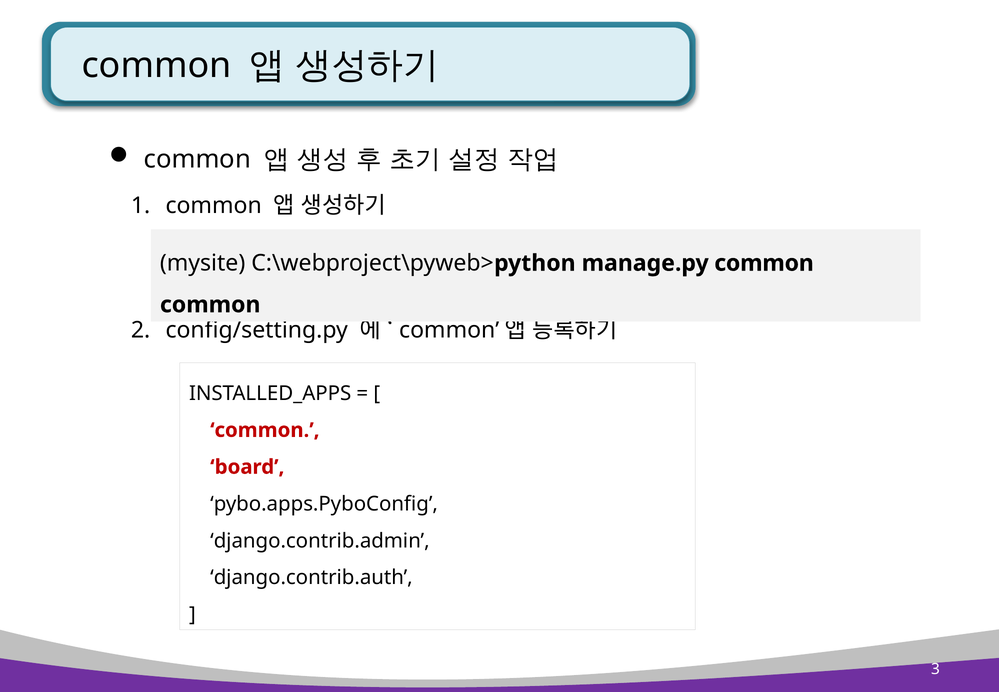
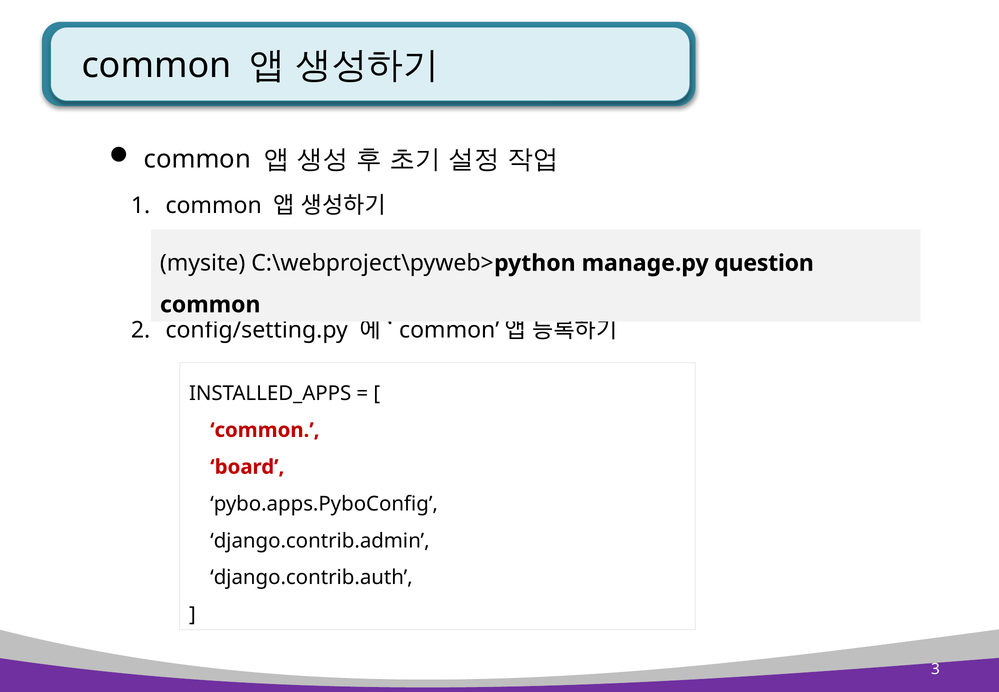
manage.py common: common -> question (764, 263)
